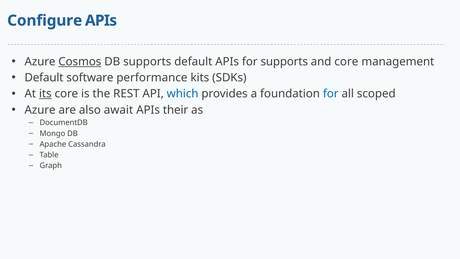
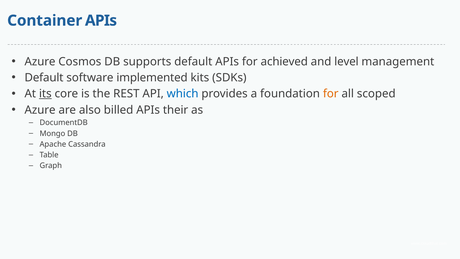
Configure: Configure -> Container (45, 21)
Cosmos underline: present -> none (80, 62)
for supports: supports -> achieved (284, 62)
and core: core -> level (346, 62)
performance: performance -> implemented (152, 78)
for colour: blue -> orange (331, 94)
await: await -> billed (119, 110)
